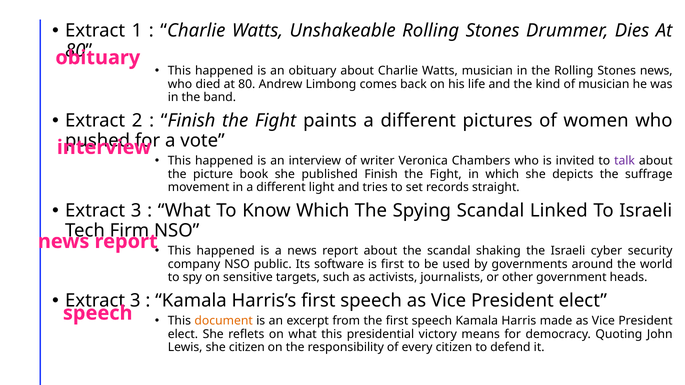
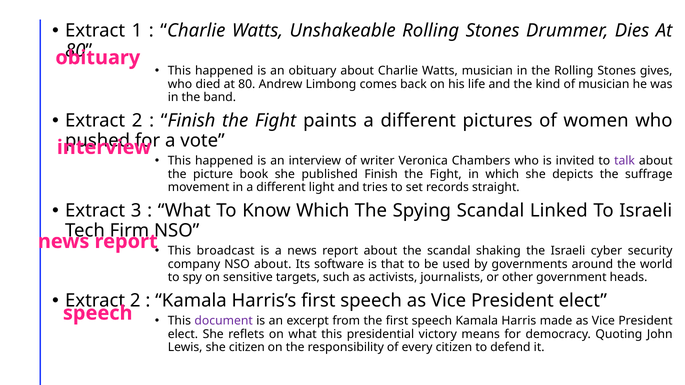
Stones news: news -> gives (656, 71)
happened: happened -> broadcast (226, 251)
NSO public: public -> about (273, 264)
is first: first -> that (392, 264)
3: 3 -> 2 (135, 301)
document colour: orange -> purple (224, 321)
